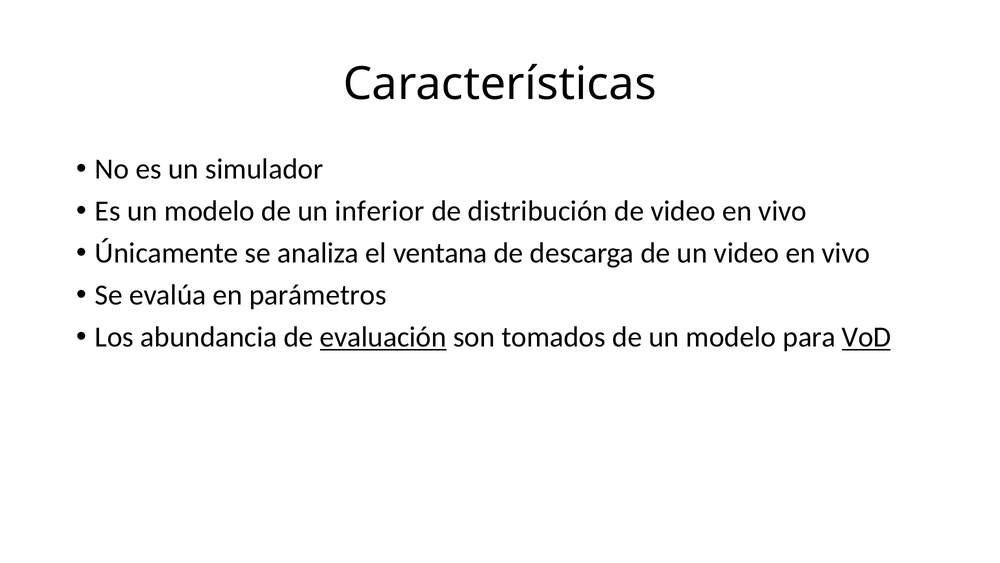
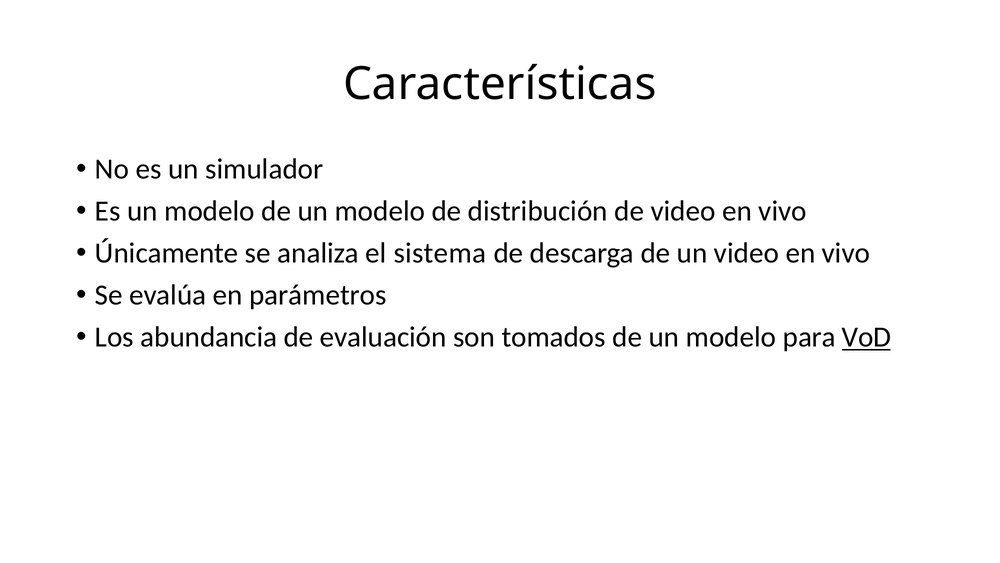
modelo de un inferior: inferior -> modelo (380, 211)
ventana: ventana -> sistema (440, 253)
evaluación underline: present -> none (383, 337)
